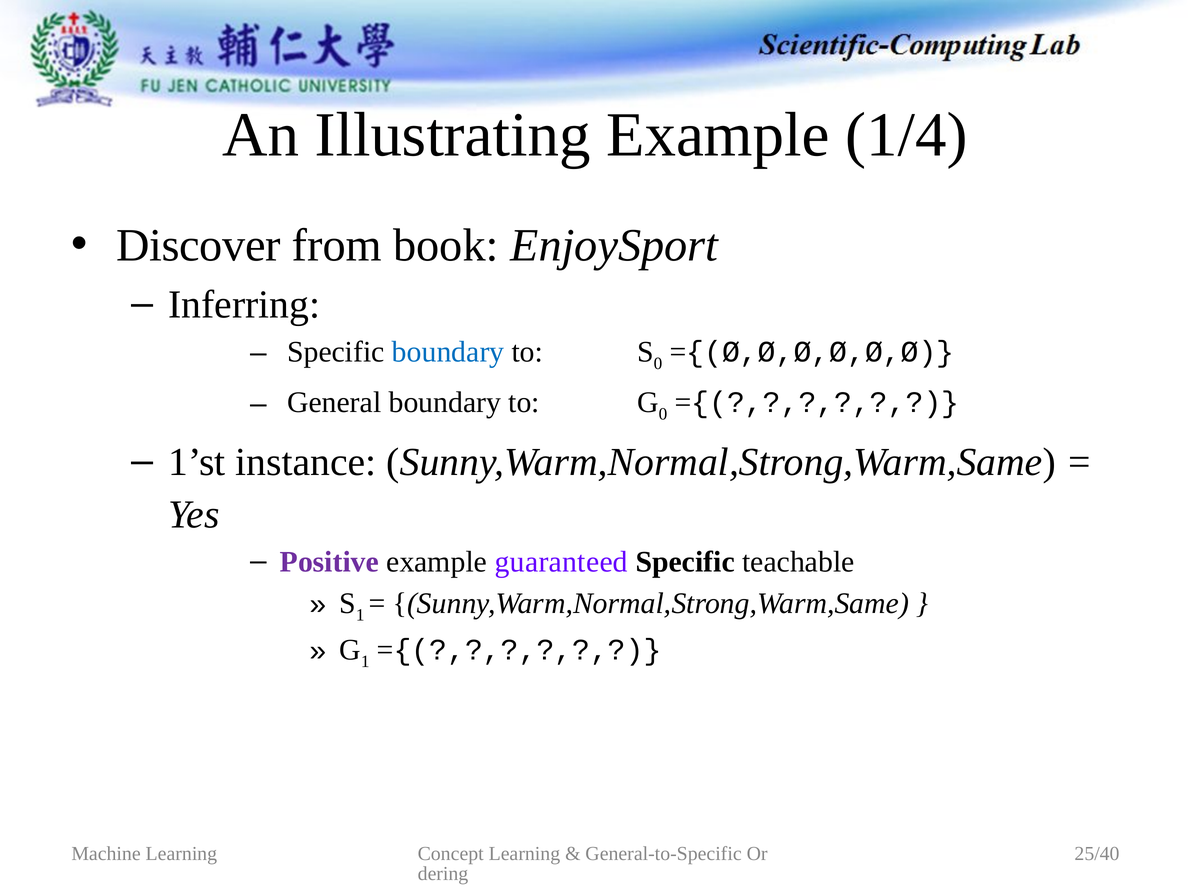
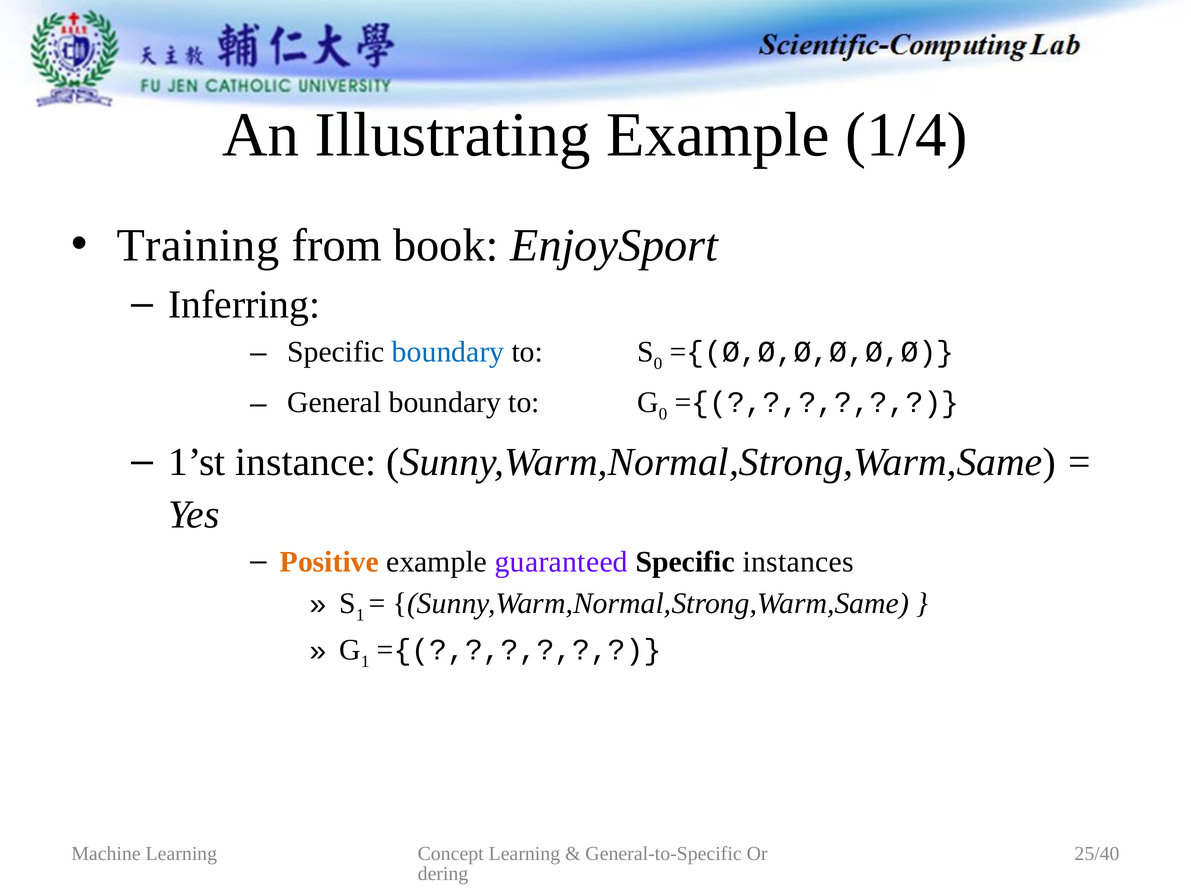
Discover: Discover -> Training (198, 245)
Positive colour: purple -> orange (329, 561)
teachable: teachable -> instances (798, 561)
